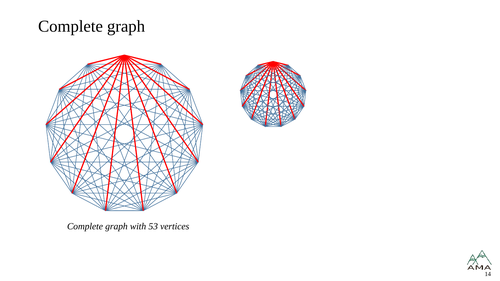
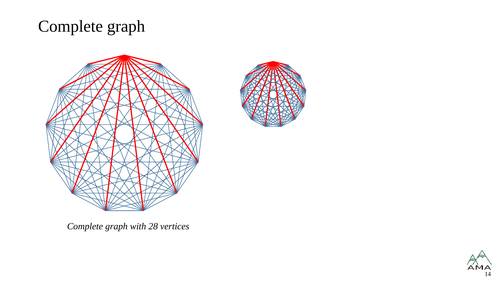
53: 53 -> 28 (153, 227)
